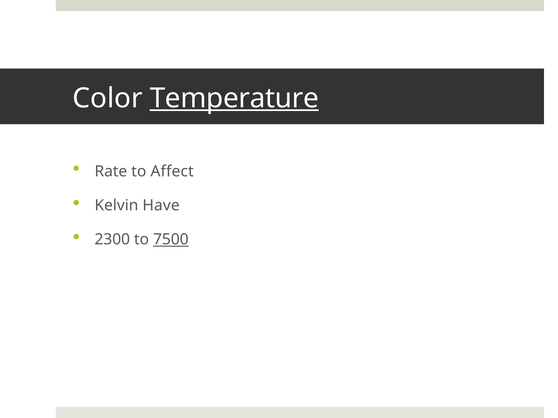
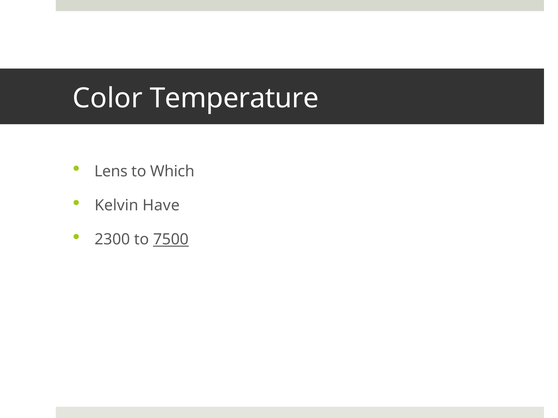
Temperature underline: present -> none (234, 98)
Rate: Rate -> Lens (111, 172)
Affect: Affect -> Which (172, 172)
